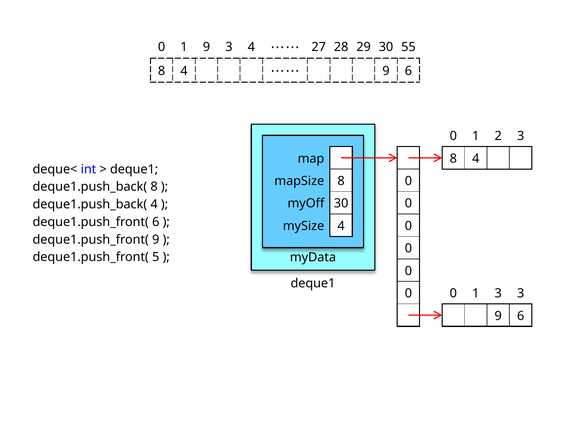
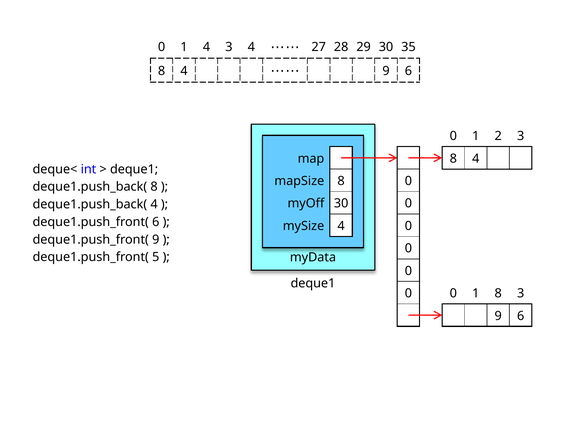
1 9: 9 -> 4 (206, 47)
55: 55 -> 35 (408, 47)
1 3: 3 -> 8 (498, 293)
